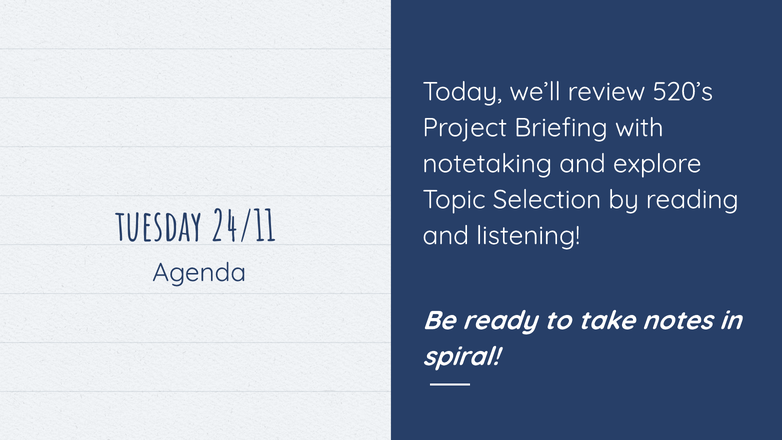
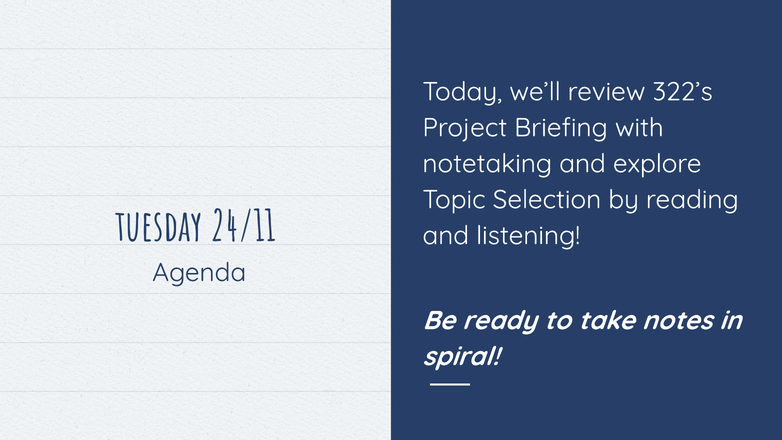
520’s: 520’s -> 322’s (683, 92)
